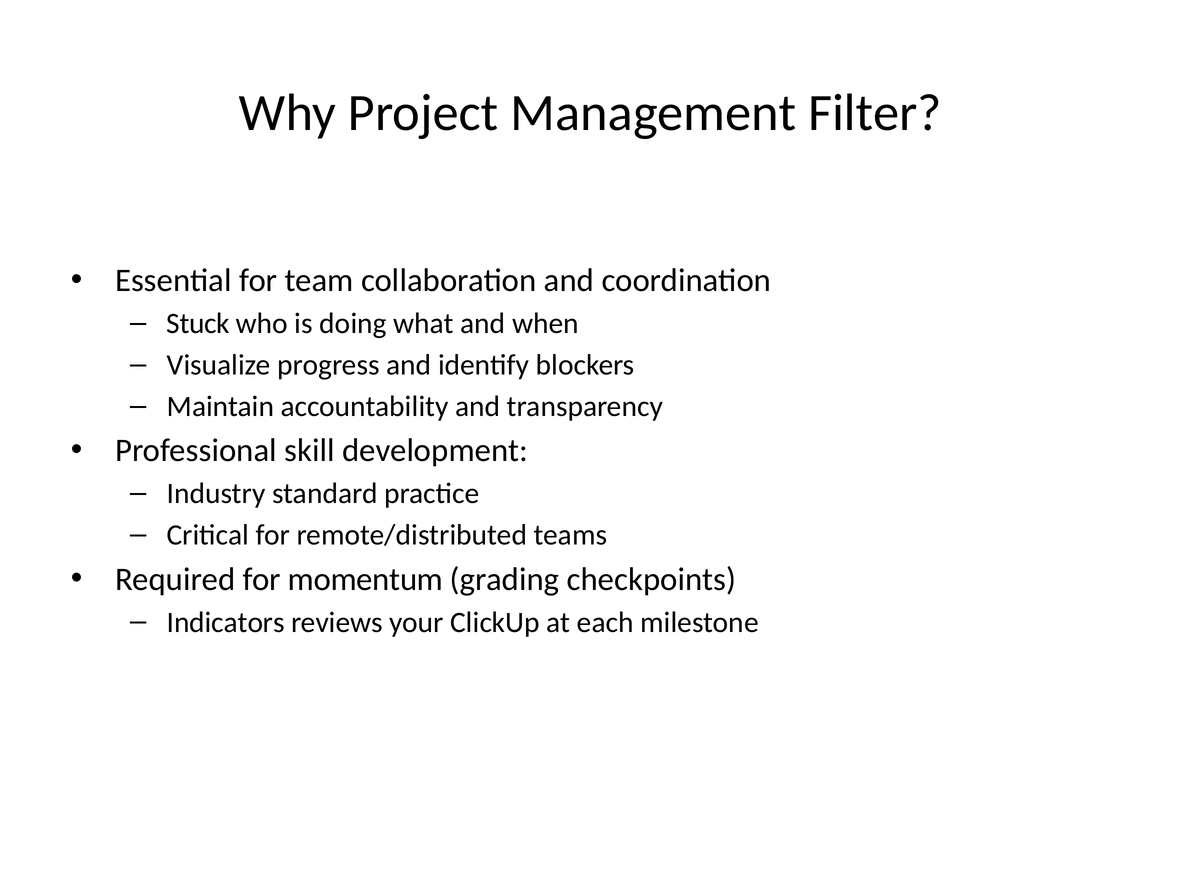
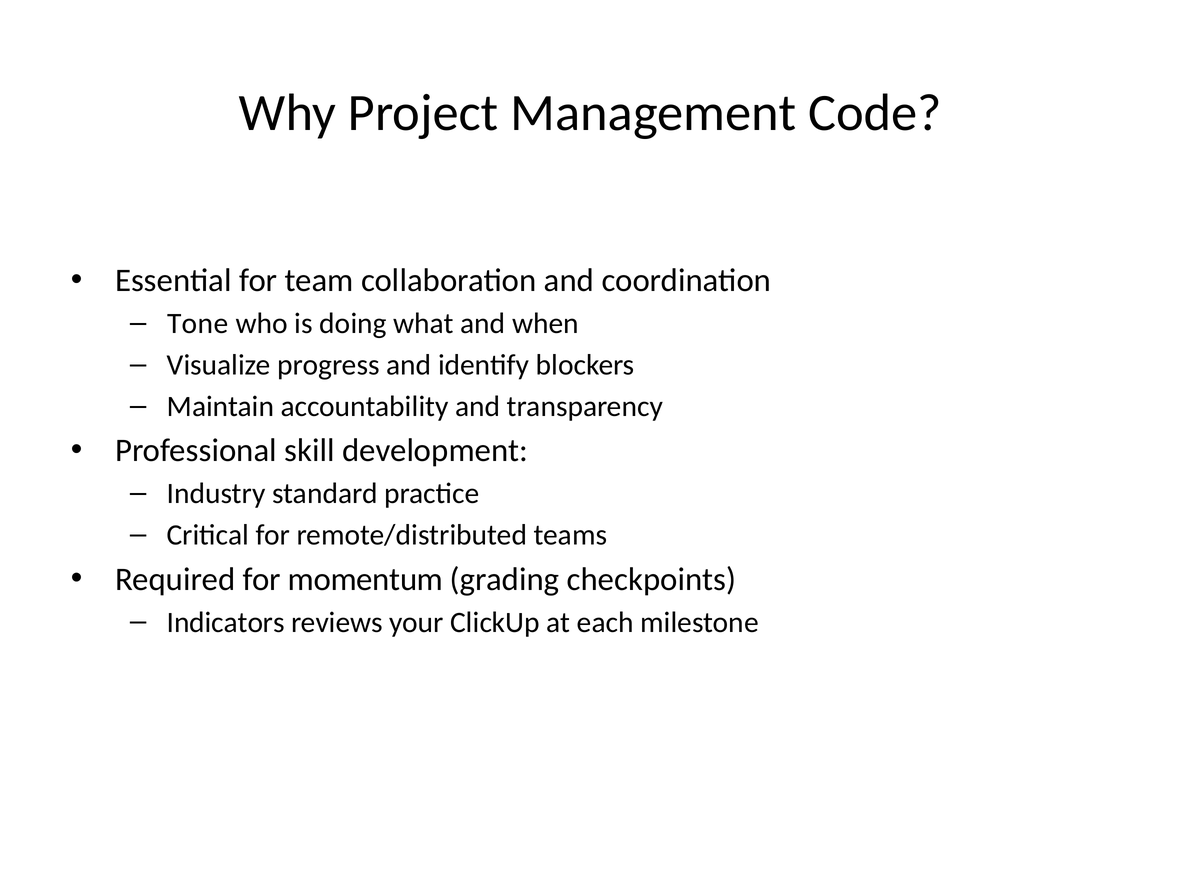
Filter: Filter -> Code (875, 113)
Stuck: Stuck -> Tone (198, 324)
